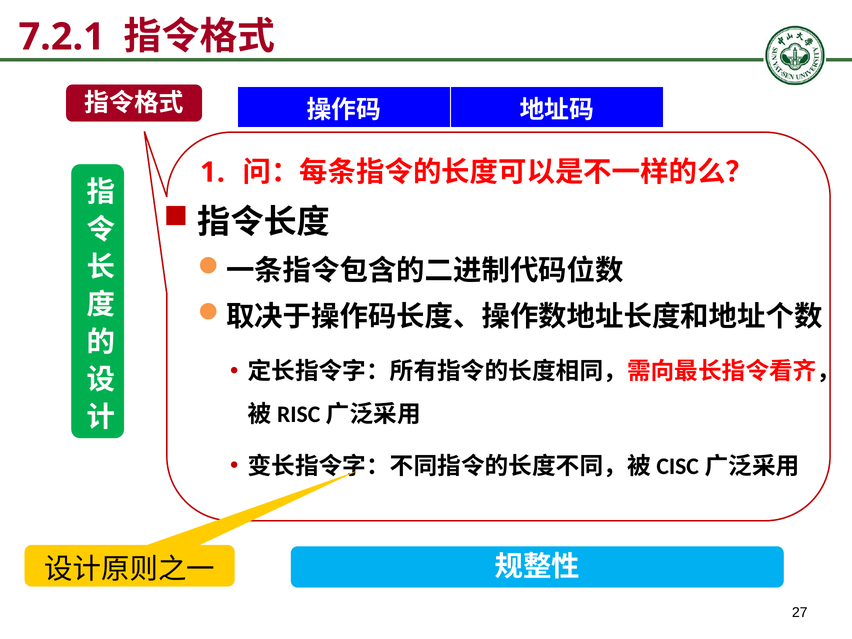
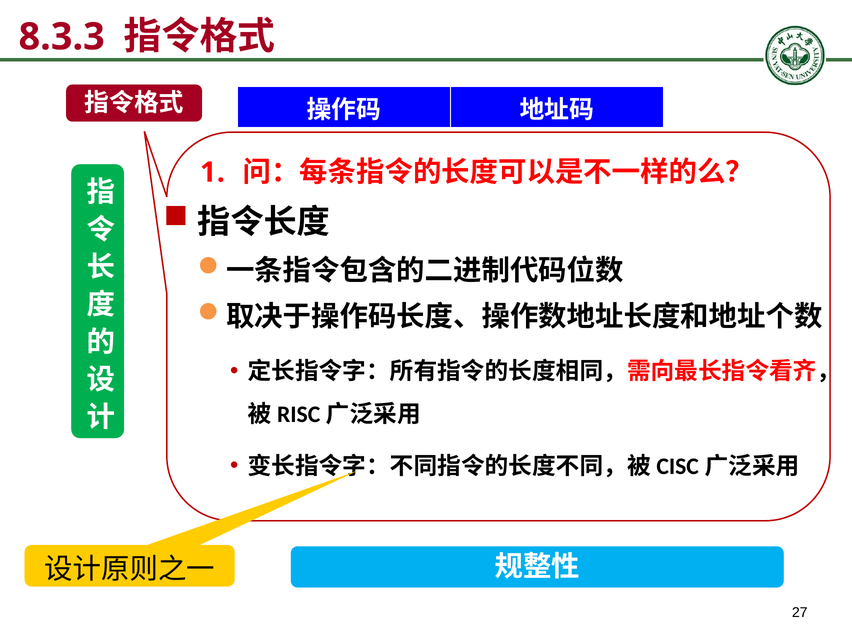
7.2.1: 7.2.1 -> 8.3.3 (62, 37)
